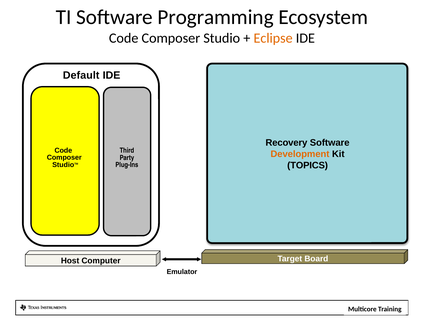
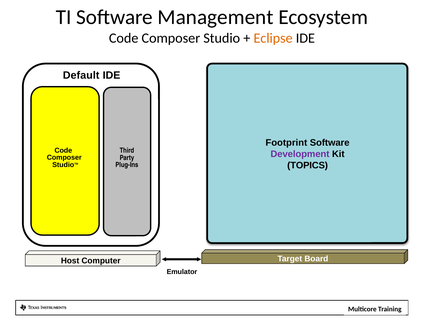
Programming: Programming -> Management (216, 17)
Recovery: Recovery -> Footprint (286, 143)
Development colour: orange -> purple (300, 154)
